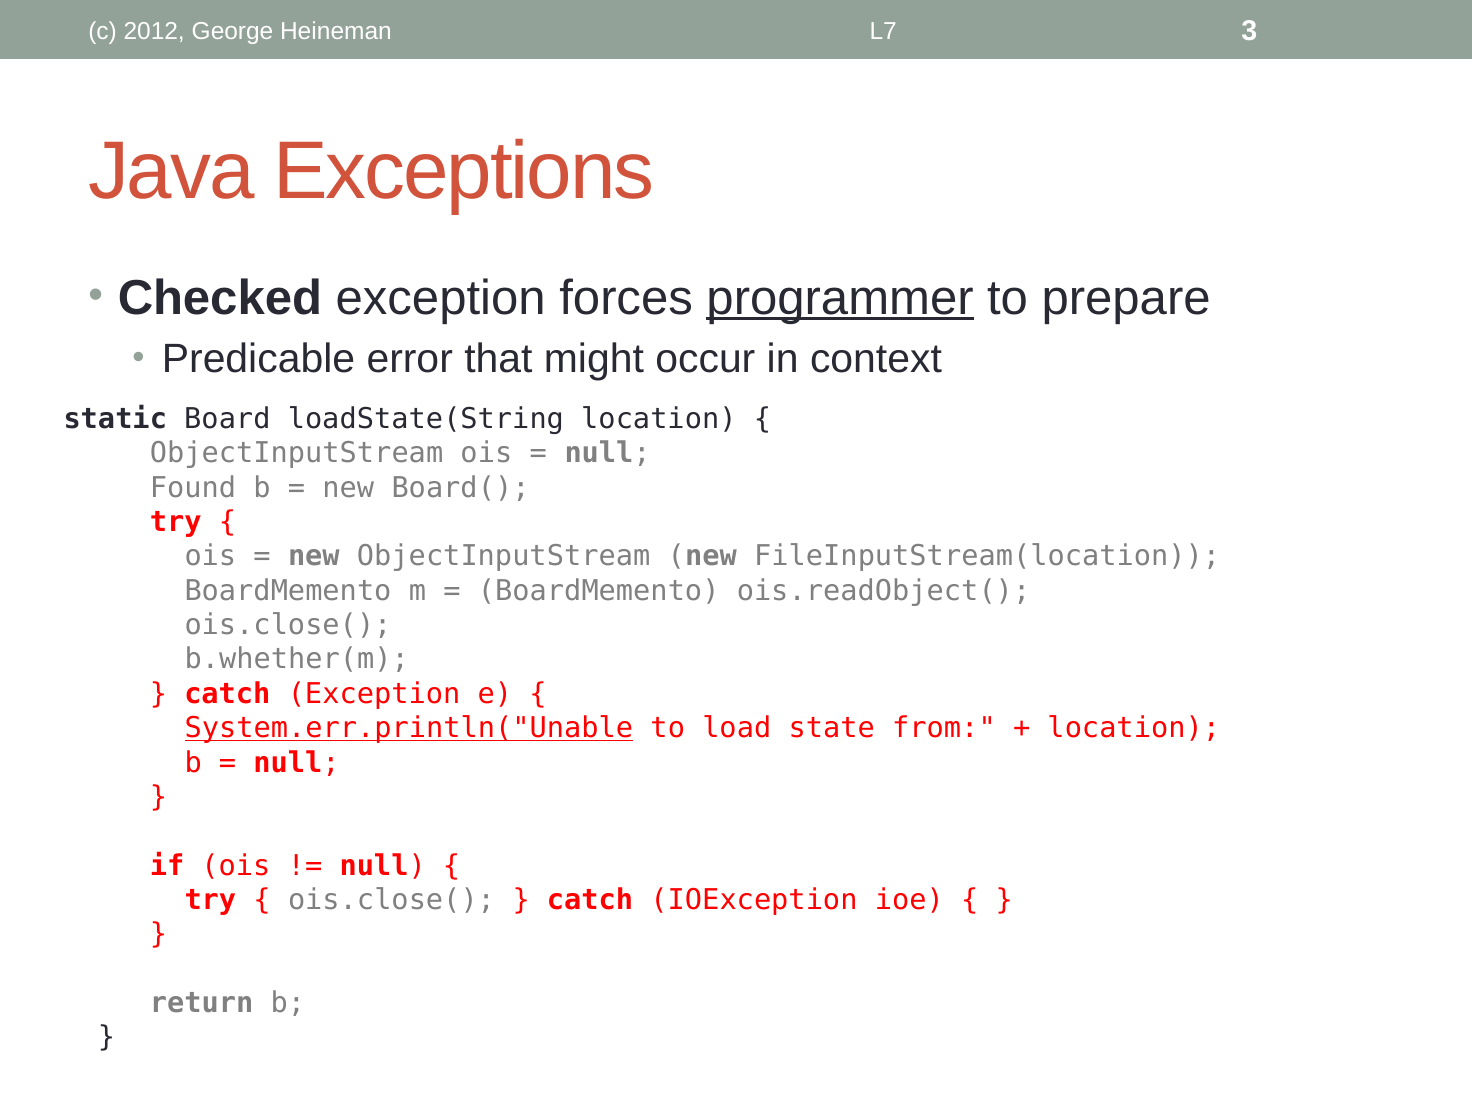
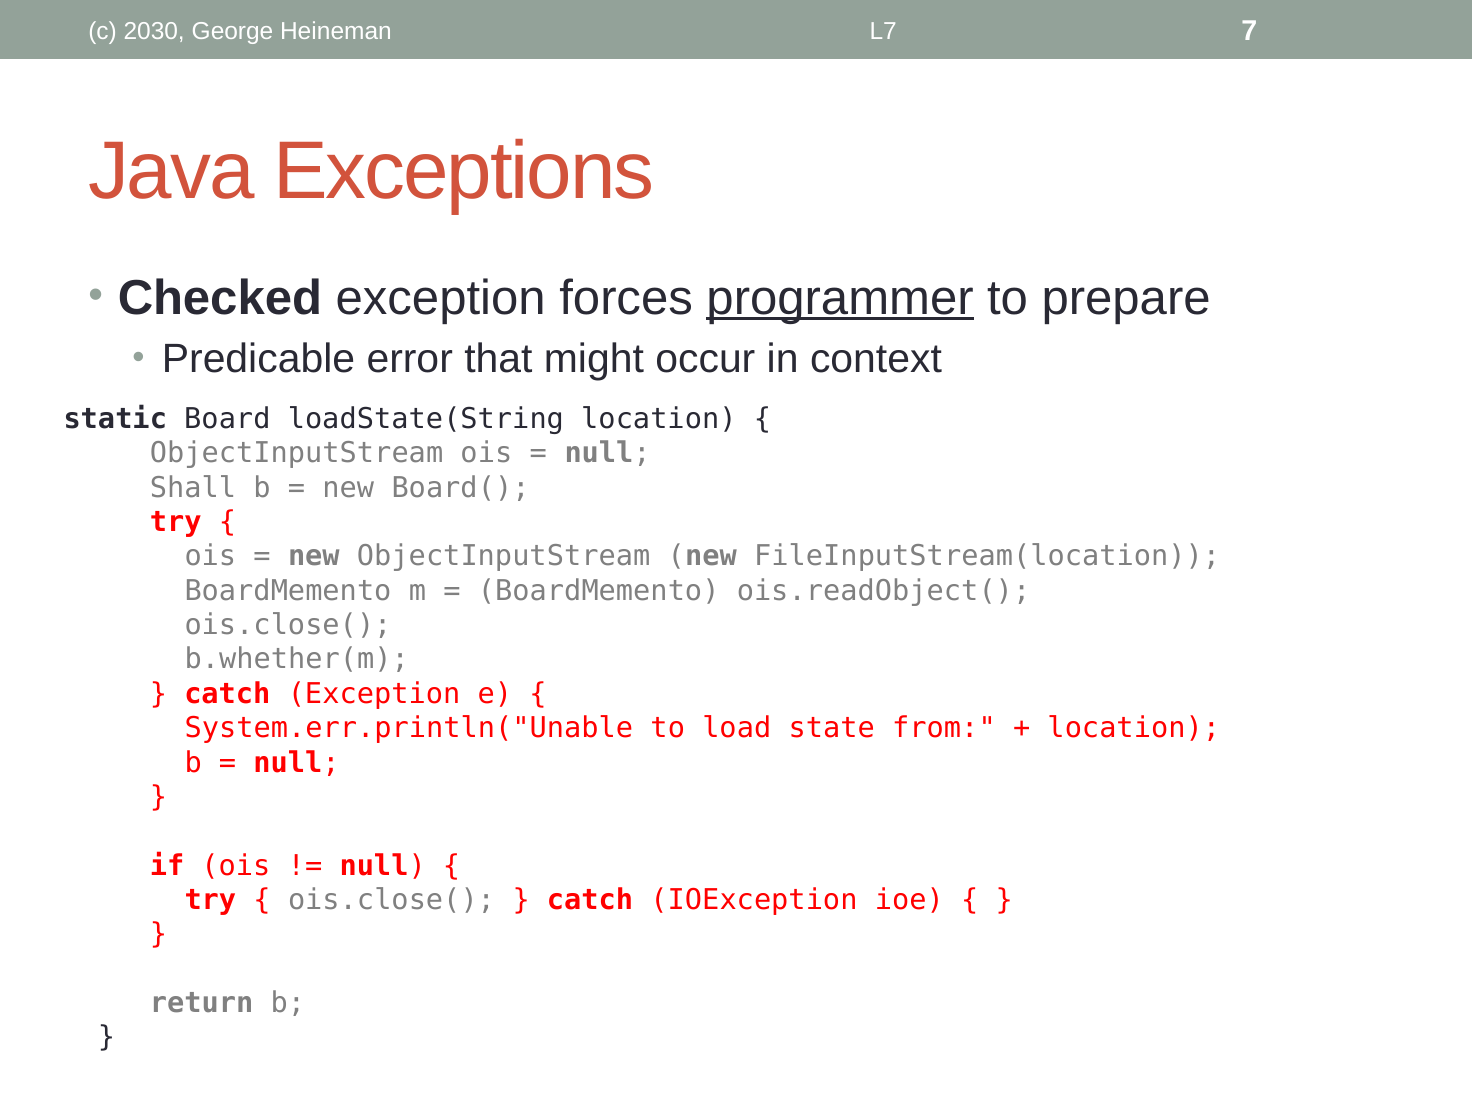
2012: 2012 -> 2030 (154, 31)
3: 3 -> 7 (1249, 31)
Found: Found -> Shall (193, 488)
System.err.println("Unable underline: present -> none (409, 728)
